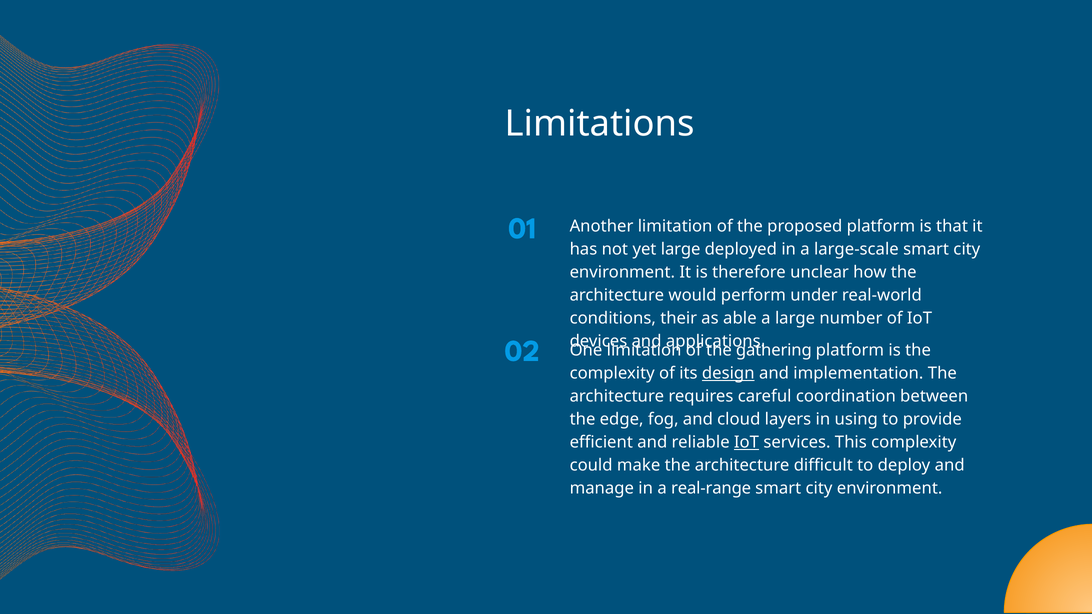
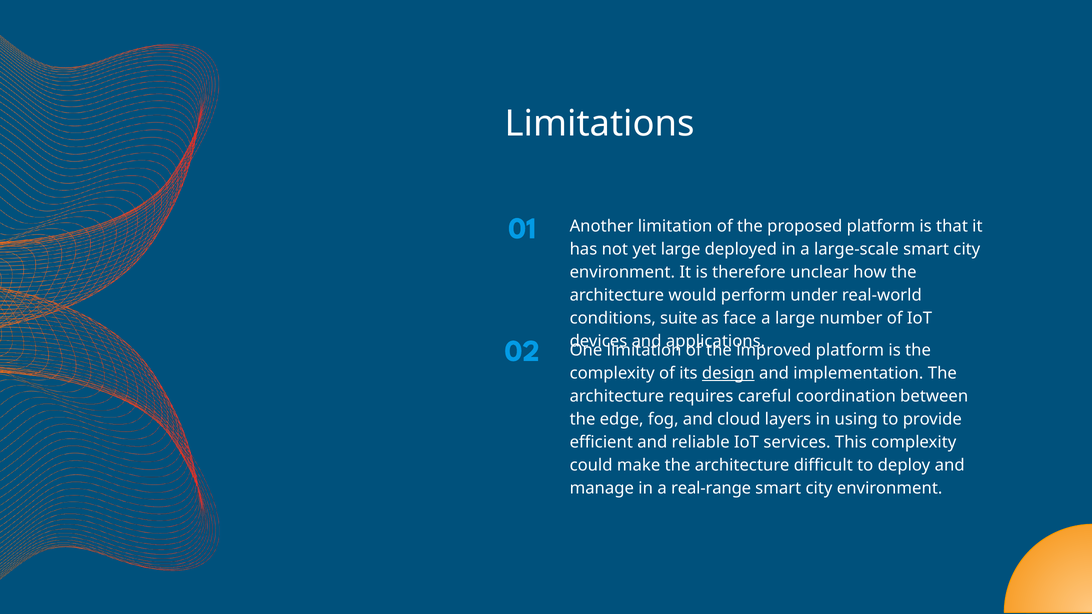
their: their -> suite (679, 319)
able: able -> face (740, 319)
gathering: gathering -> improved (774, 351)
IoT underline: present -> none (746, 443)
